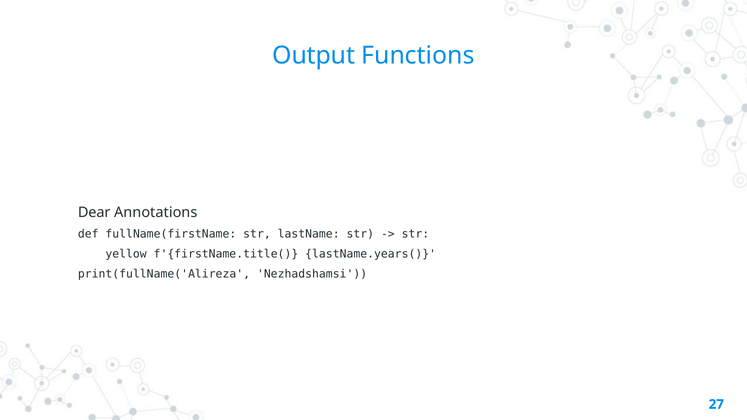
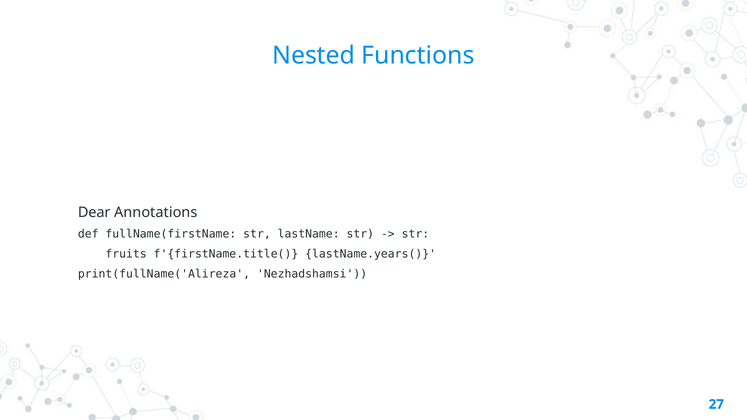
Output: Output -> Nested (314, 56)
yellow: yellow -> fruits (126, 254)
